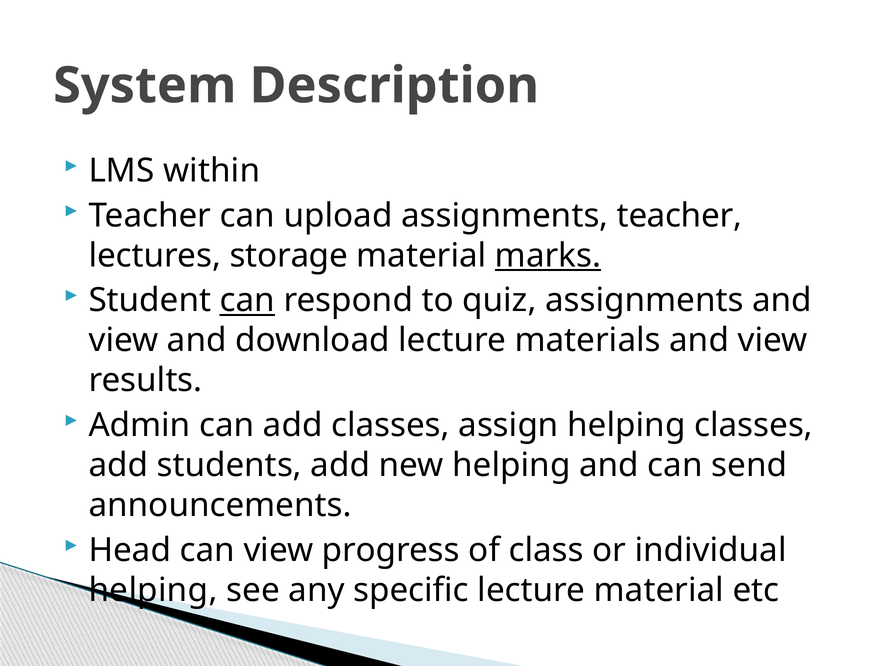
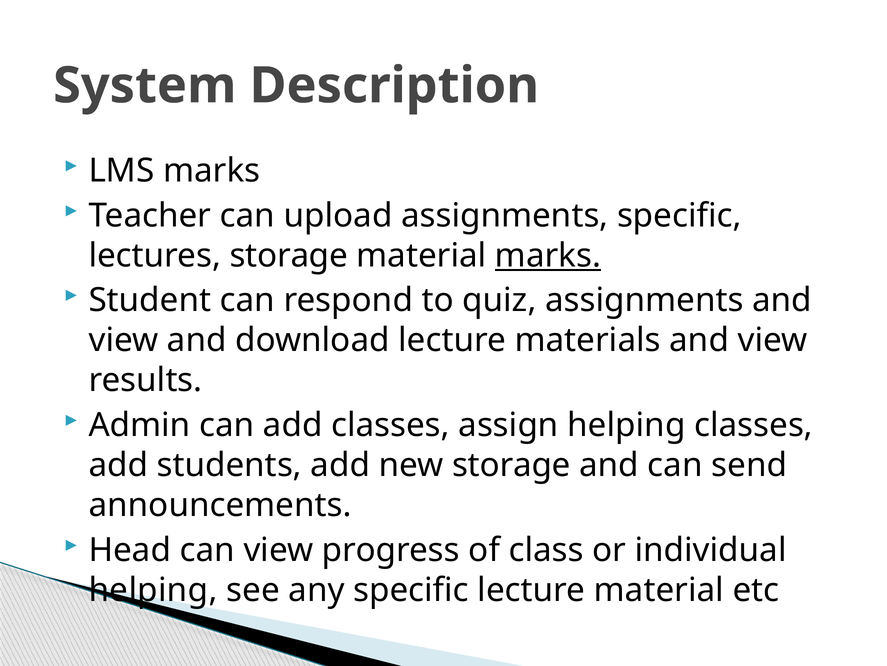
LMS within: within -> marks (212, 170)
assignments teacher: teacher -> specific (679, 215)
can underline: present -> none (247, 300)
new helping: helping -> storage (511, 465)
